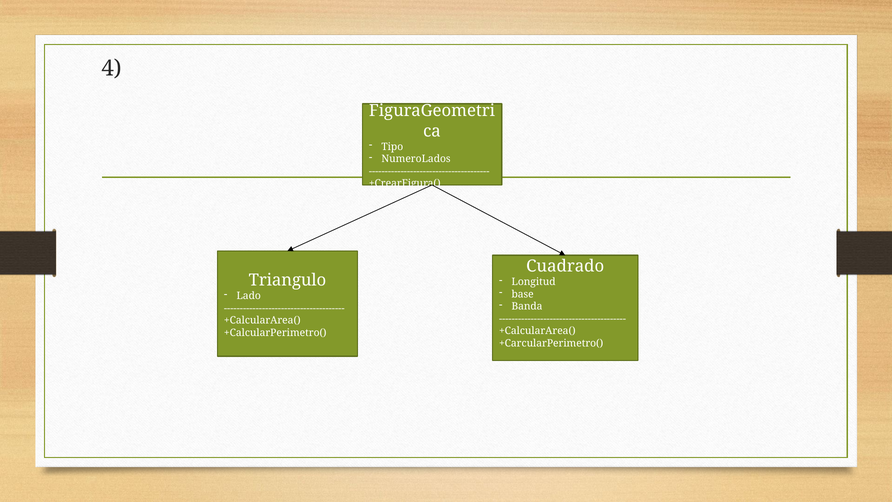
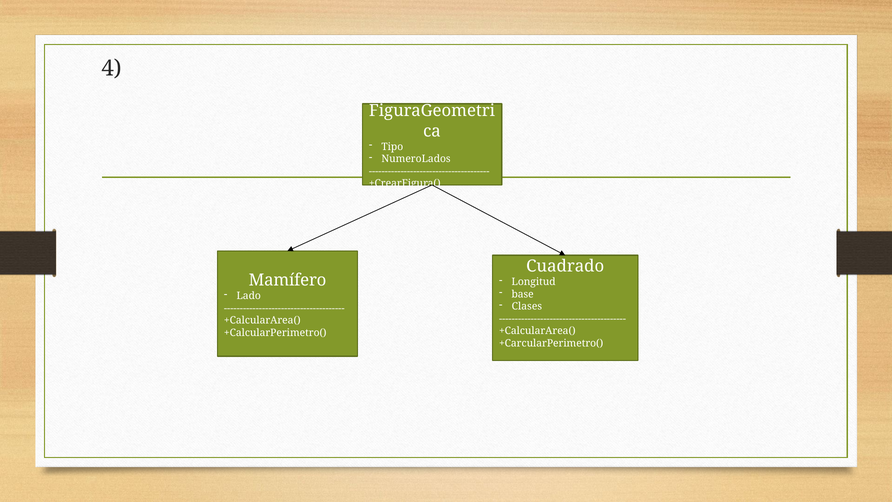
Triangulo: Triangulo -> Mamífero (288, 280)
Banda: Banda -> Clases (527, 306)
